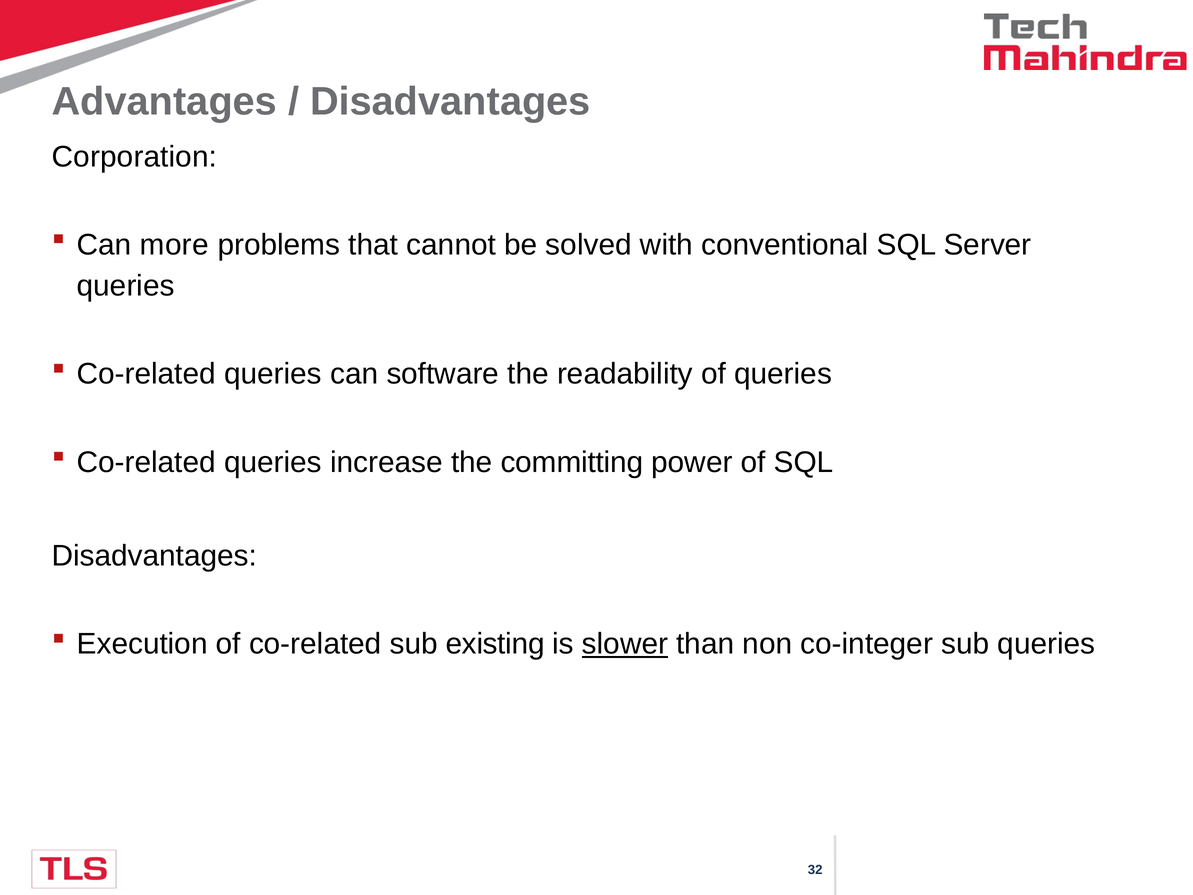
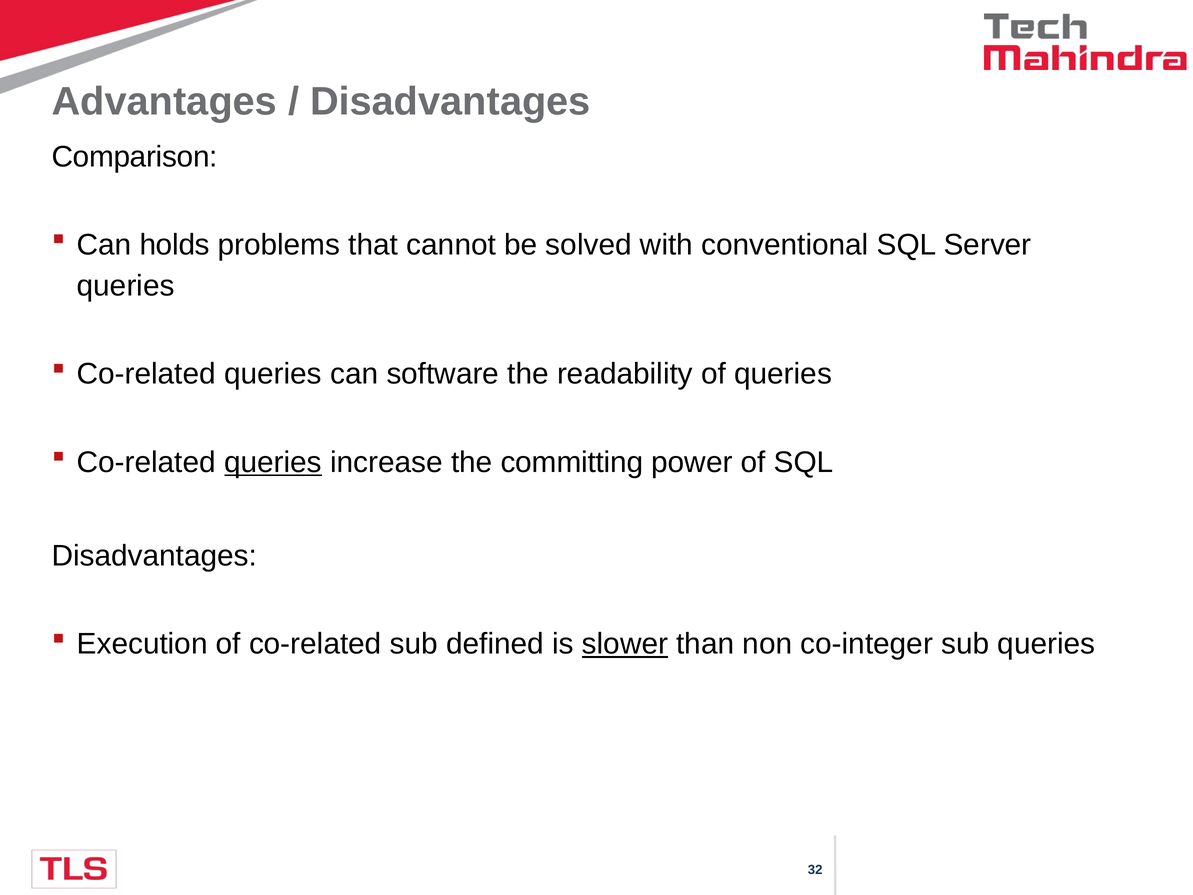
Corporation: Corporation -> Comparison (135, 157)
more: more -> holds (175, 245)
queries underline: none -> present (273, 462)
existing: existing -> defined (495, 644)
